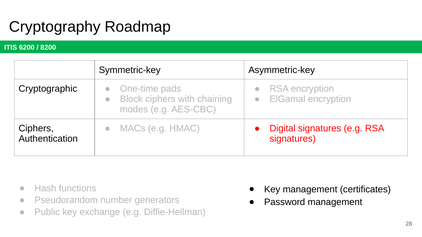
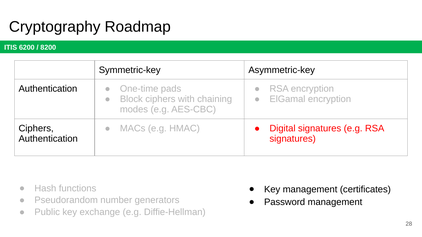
Cryptographic: Cryptographic -> Authentication (48, 89)
